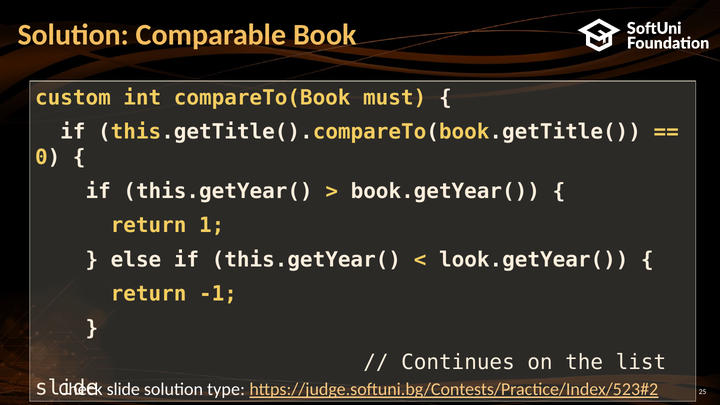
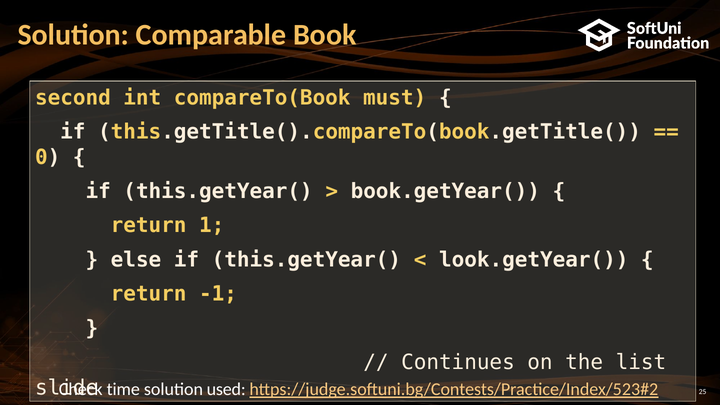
custom: custom -> second (73, 98)
slide: slide -> time (123, 389)
type: type -> used (226, 389)
